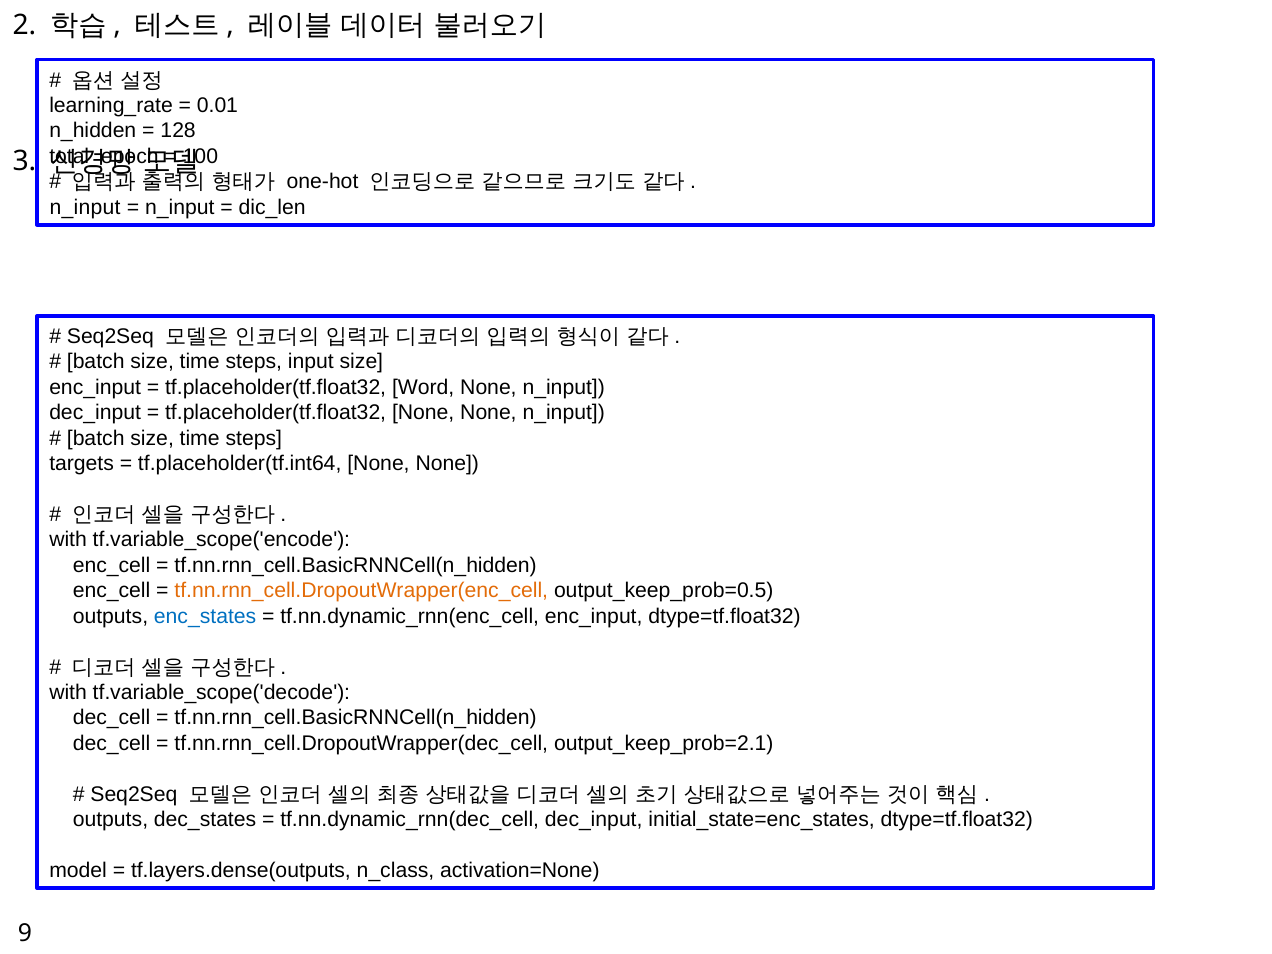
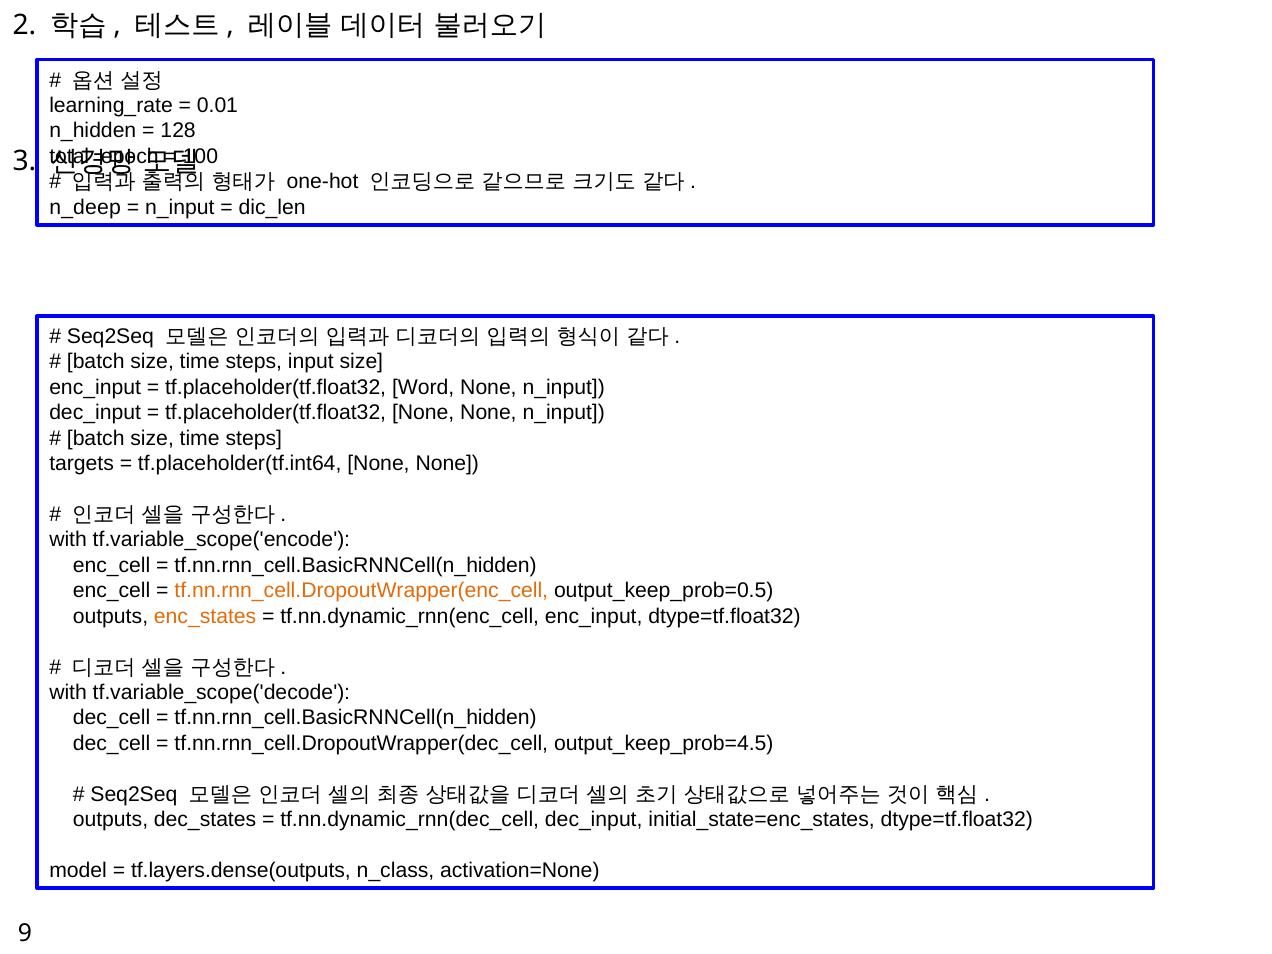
n_input: n_input -> n_deep (85, 207)
enc_states colour: blue -> orange (205, 616)
output_keep_prob=2.1: output_keep_prob=2.1 -> output_keep_prob=4.5 (664, 743)
